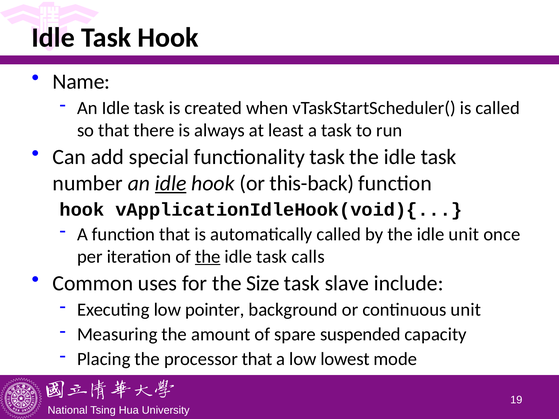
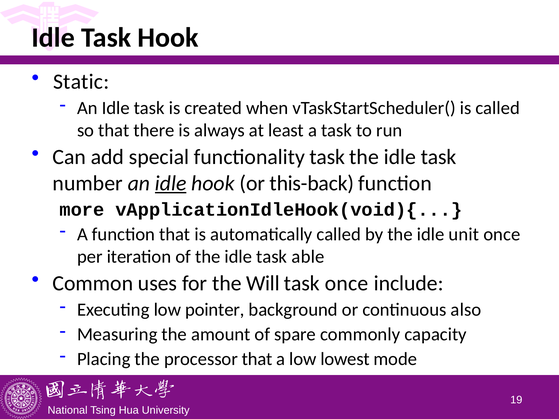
Name: Name -> Static (81, 82)
hook: hook -> more (82, 210)
the underline: present -> none (208, 257)
calls: calls -> able (308, 257)
Size: Size -> Will (263, 283)
task slave: slave -> once (347, 283)
continuous unit: unit -> also (466, 310)
suspended: suspended -> commonly (360, 335)
